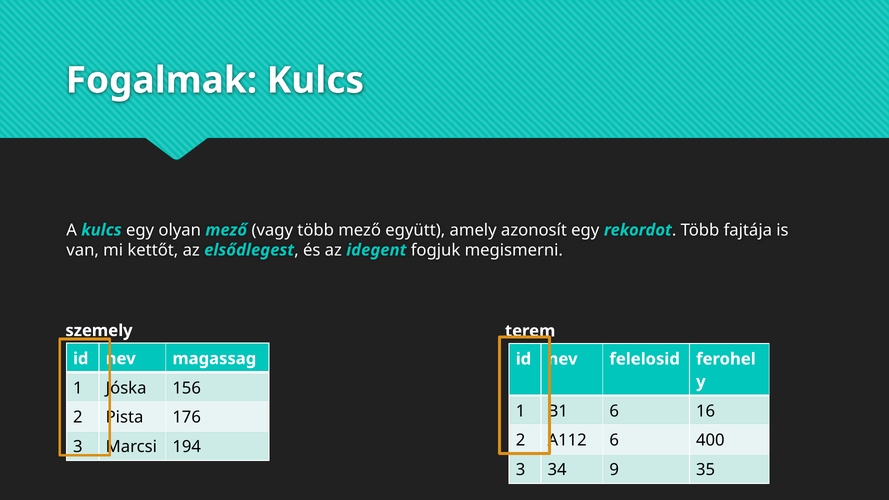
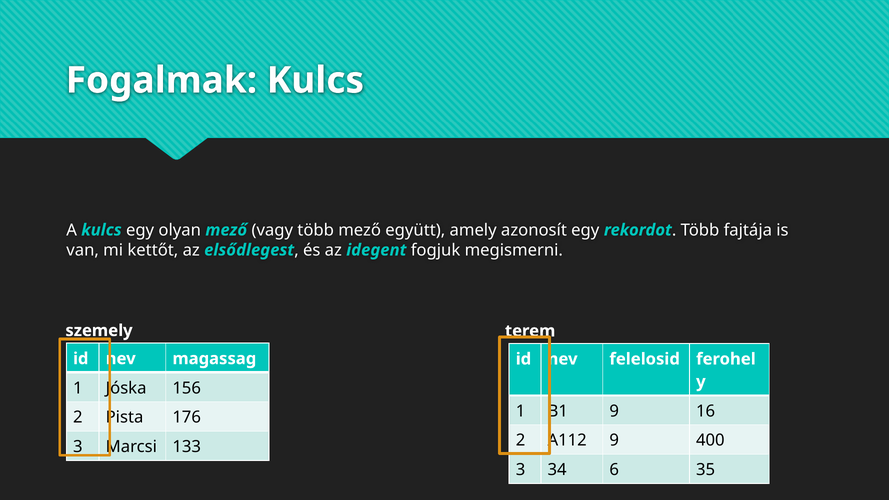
6: 6 -> 9 (614, 411)
A112 6: 6 -> 9 (614, 441)
194: 194 -> 133 (187, 447)
9: 9 -> 6 (614, 470)
